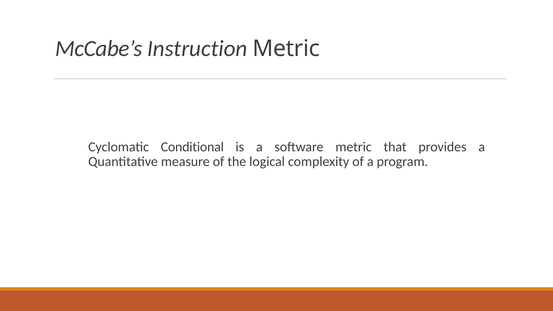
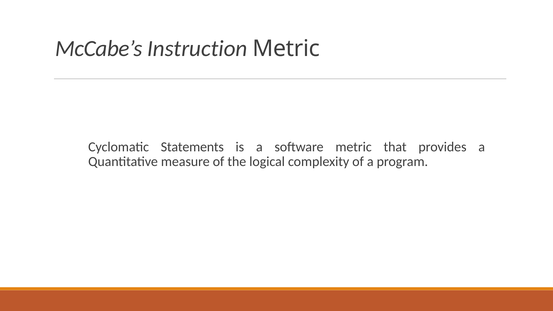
Conditional: Conditional -> Statements (192, 147)
